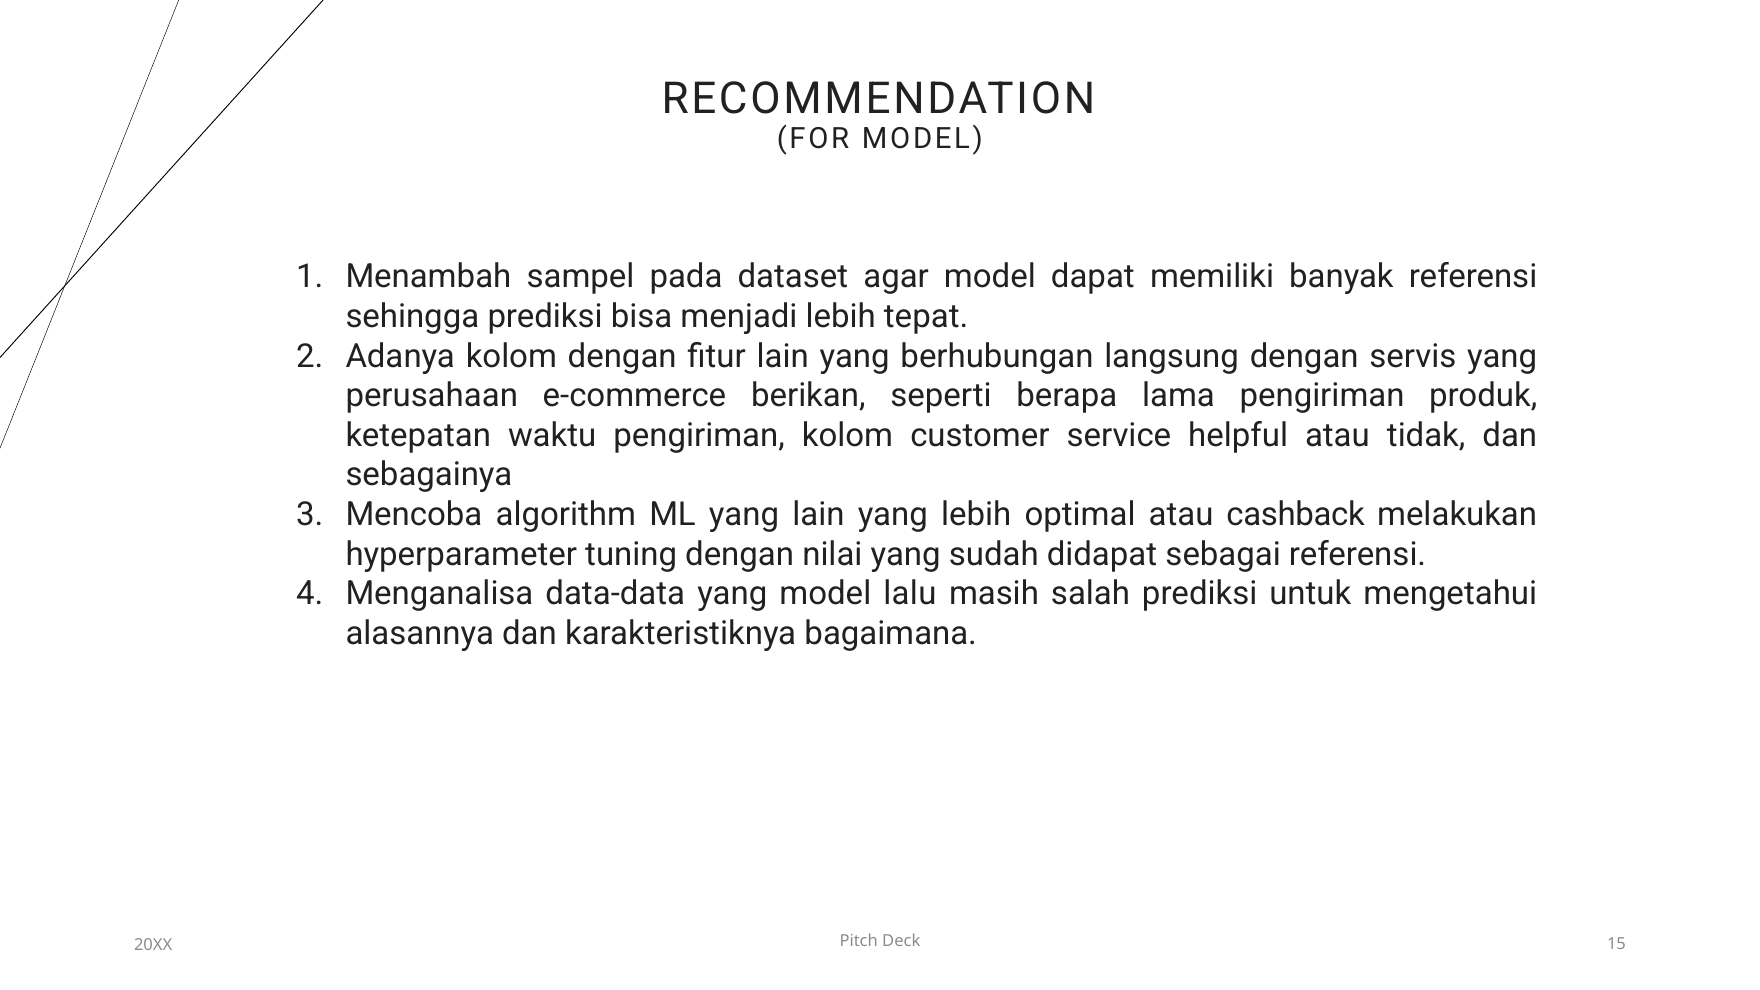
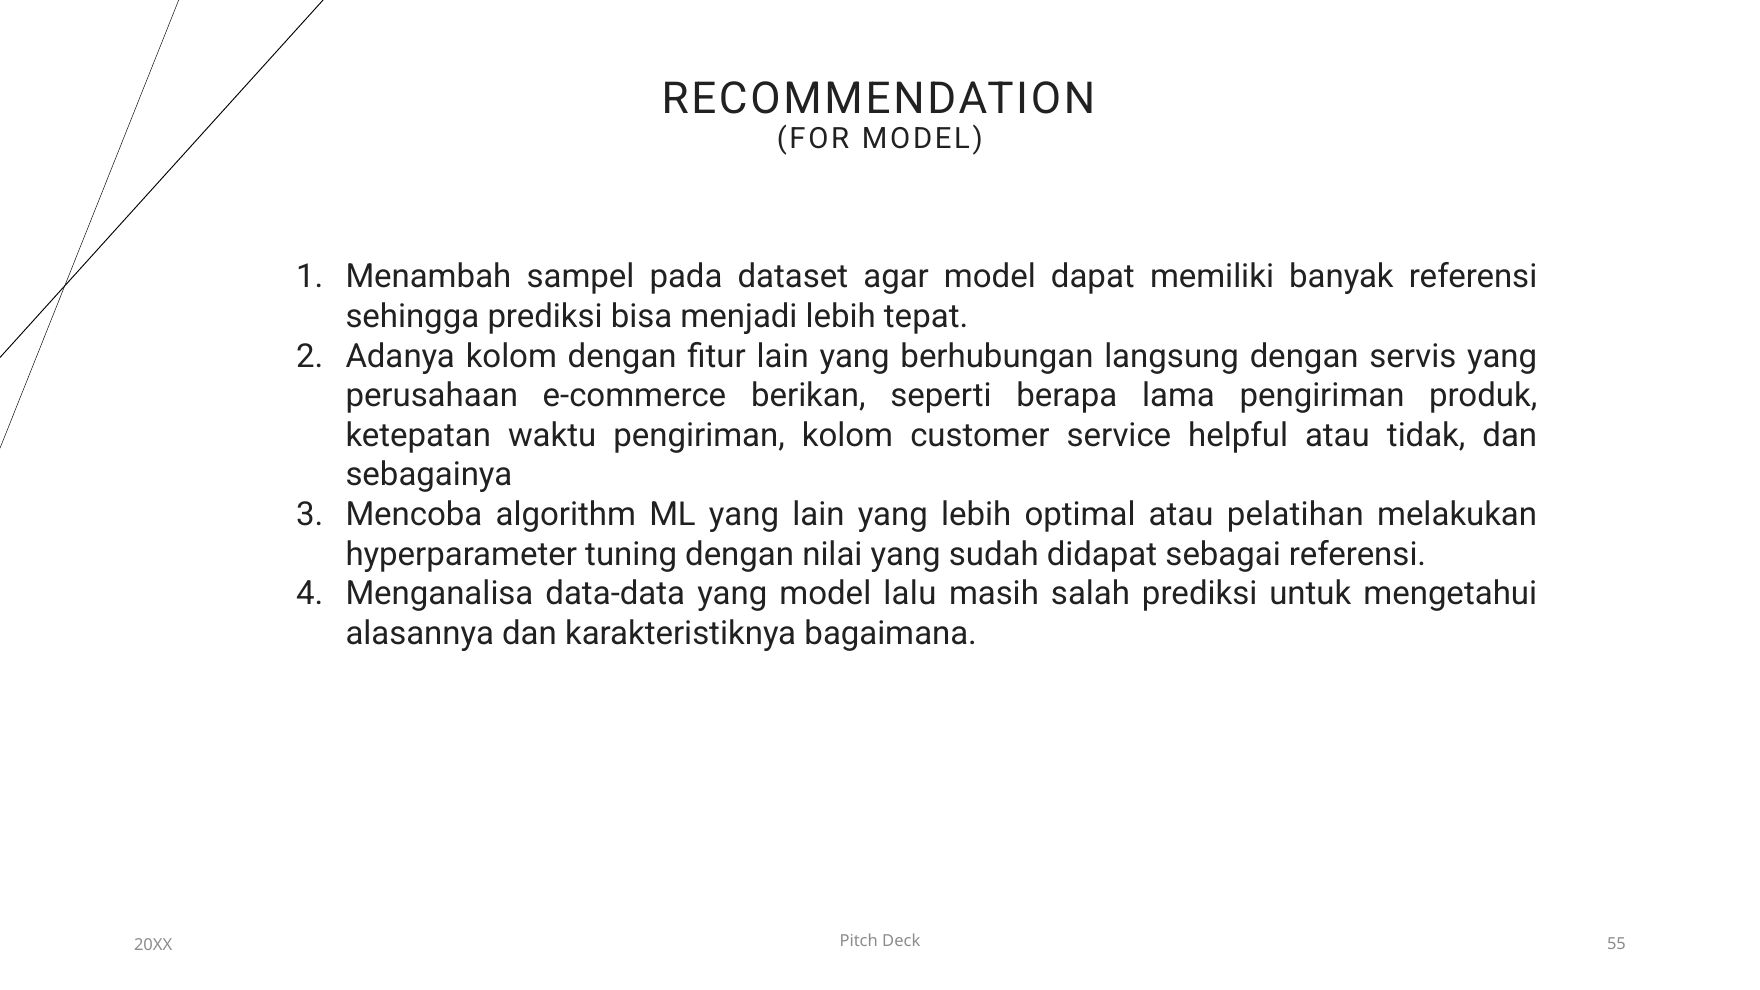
cashback: cashback -> pelatihan (1295, 515)
15: 15 -> 55 (1616, 944)
